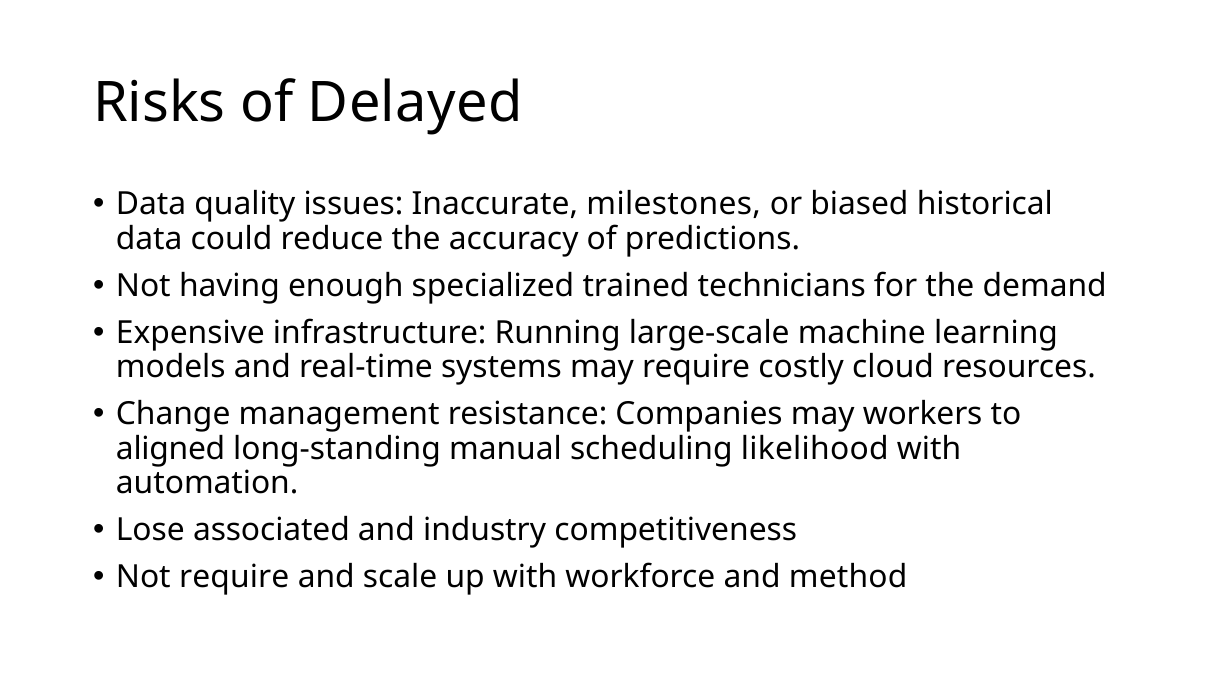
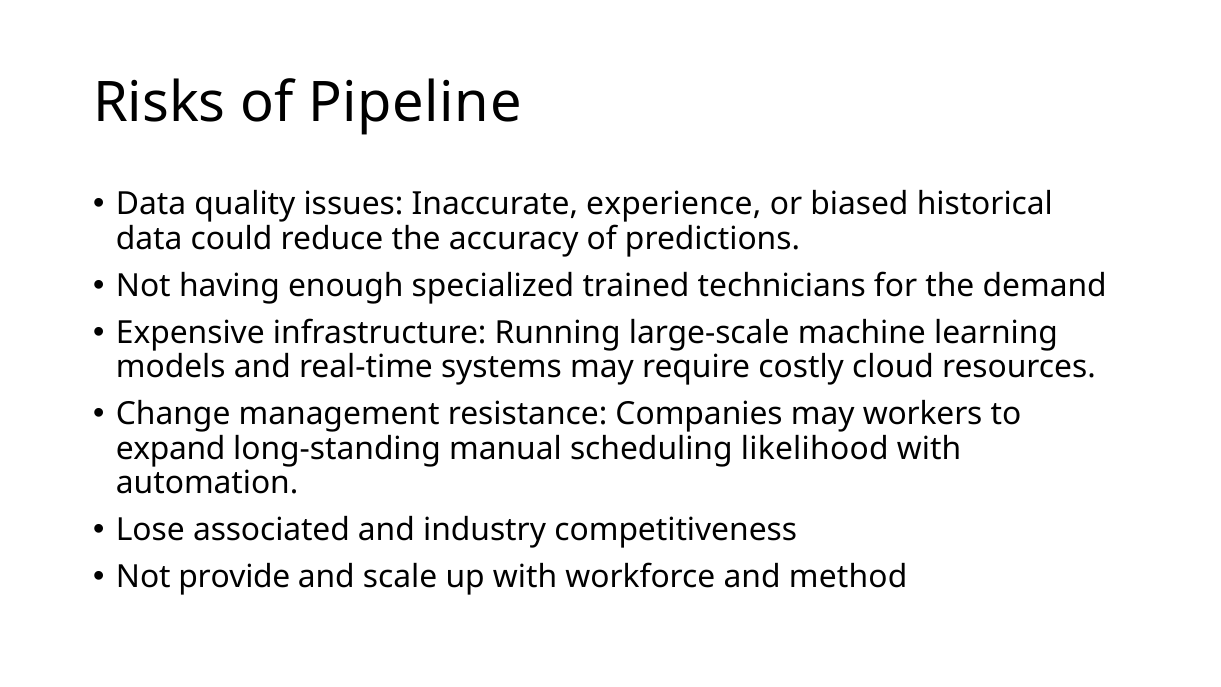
Delayed: Delayed -> Pipeline (415, 103)
milestones: milestones -> experience (674, 204)
aligned: aligned -> expand (171, 448)
Not require: require -> provide (234, 577)
